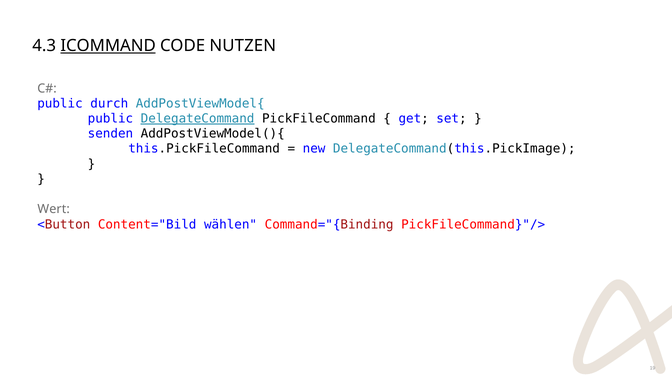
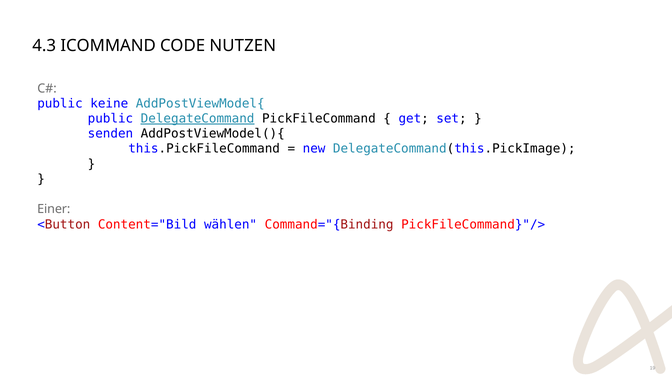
ICOMMAND underline: present -> none (108, 46)
durch: durch -> keine (109, 104)
Wert: Wert -> Einer (54, 209)
